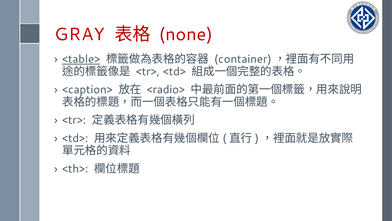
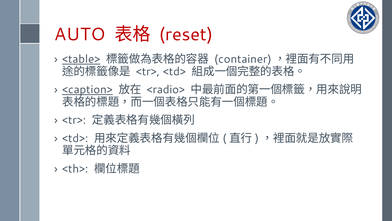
GRAY: GRAY -> AUTO (80, 34)
none: none -> reset (186, 34)
<caption> underline: none -> present (87, 89)
